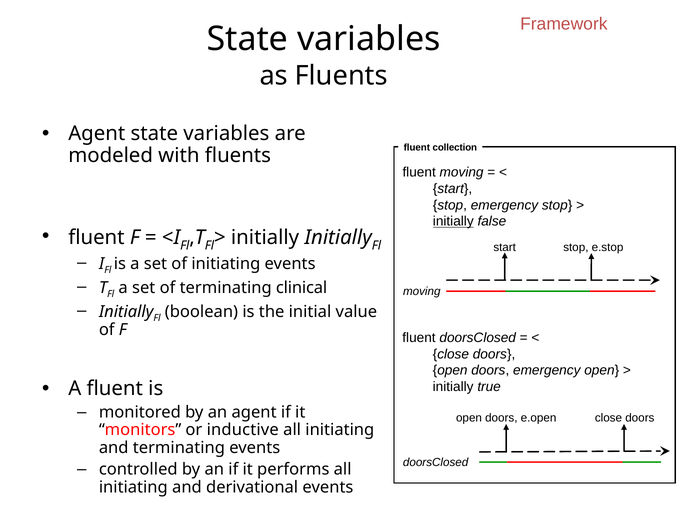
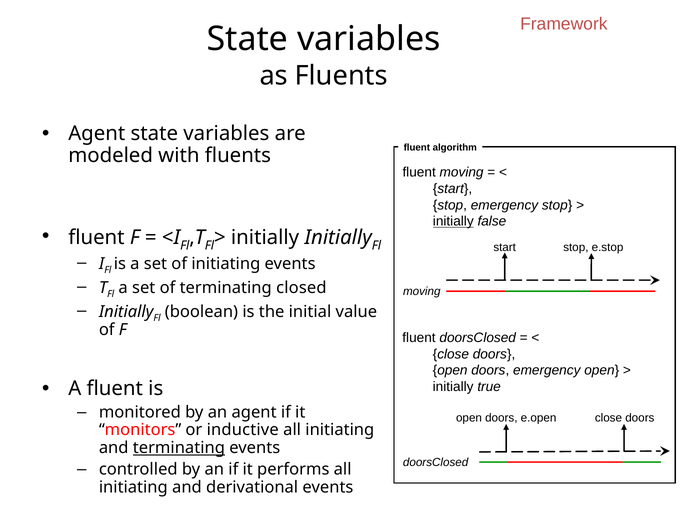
collection: collection -> algorithm (455, 148)
clinical: clinical -> closed (301, 288)
terminating underline: none -> present (179, 448)
